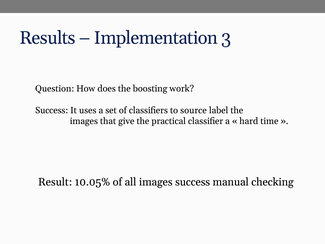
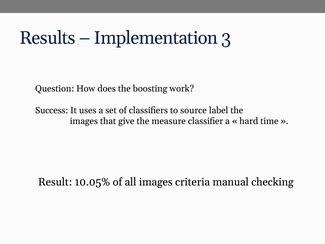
practical: practical -> measure (169, 121)
images success: success -> criteria (193, 182)
